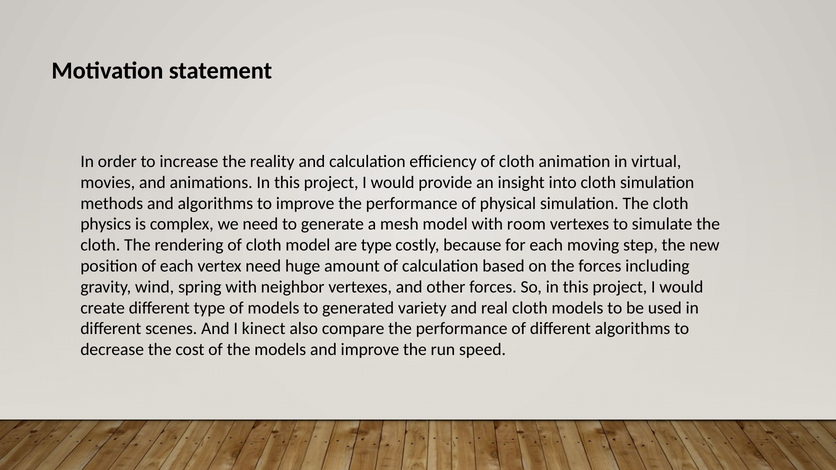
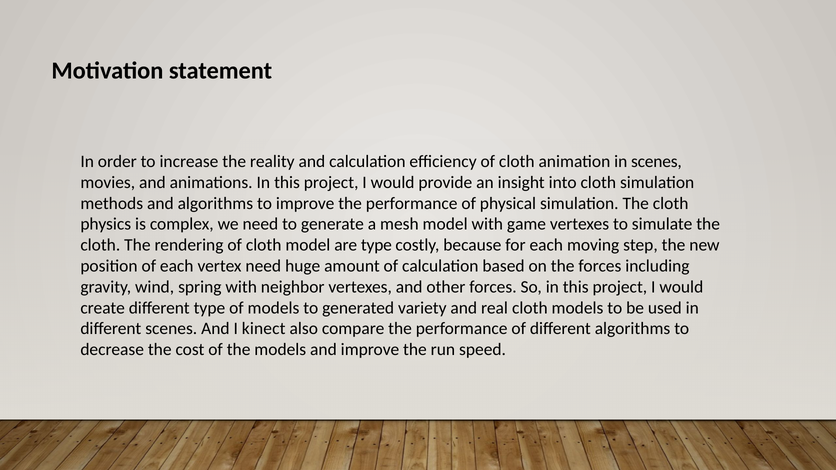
in virtual: virtual -> scenes (656, 162)
room: room -> game (526, 224)
